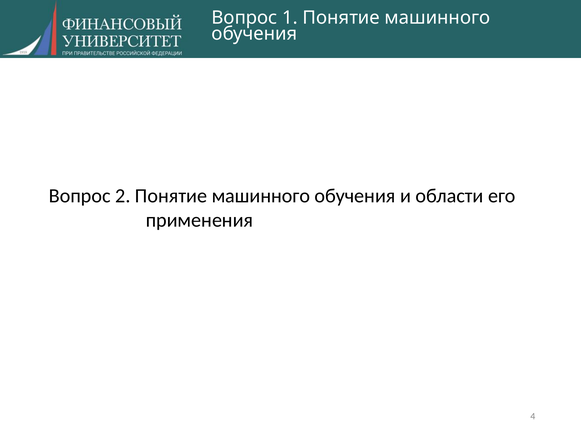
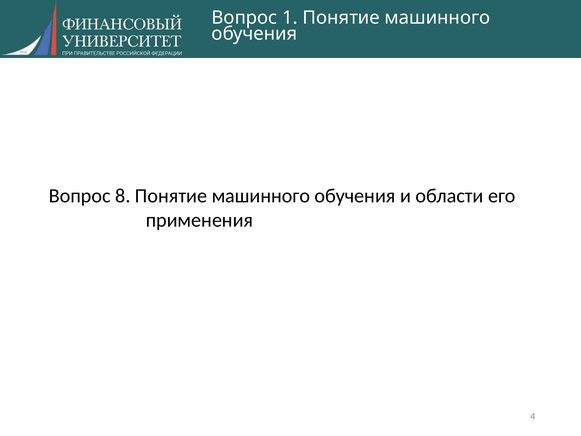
2: 2 -> 8 (123, 196)
